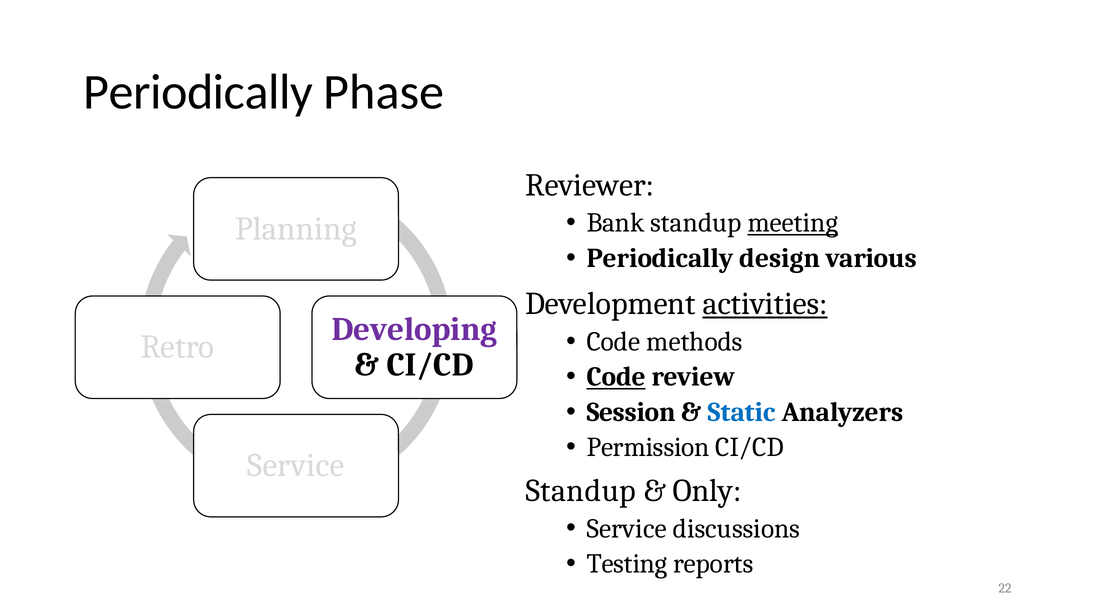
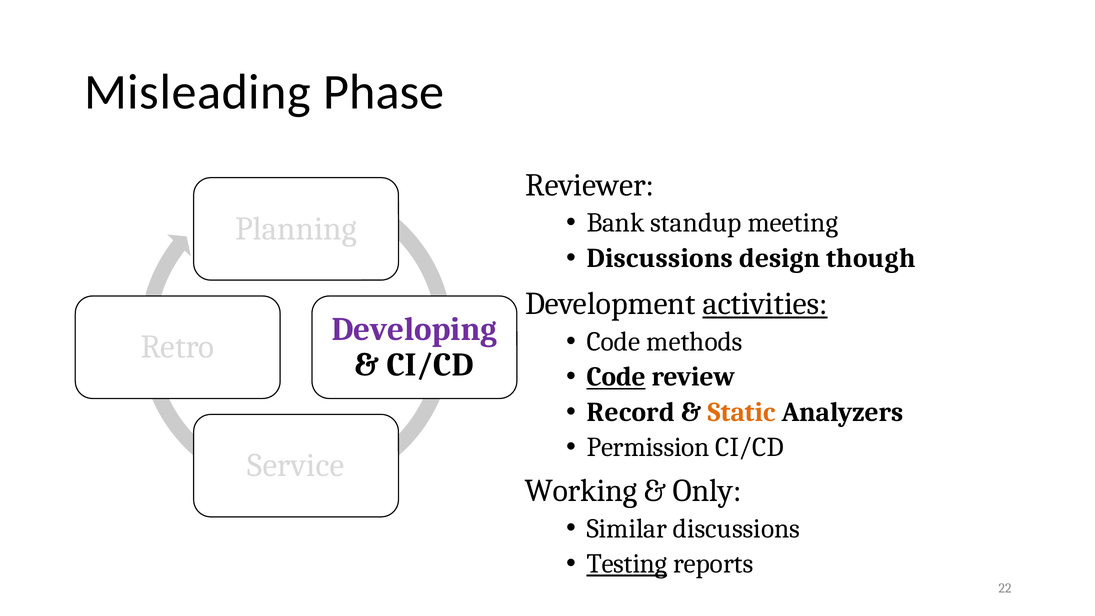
Periodically: Periodically -> Misleading (197, 92)
meeting underline: present -> none (793, 223)
Periodically: Periodically -> Discussions (660, 258)
various: various -> though (871, 258)
Session: Session -> Record (631, 412)
Static colour: blue -> orange (742, 412)
Standup: Standup -> Working (581, 491)
Service: Service -> Similar (627, 528)
Testing underline: none -> present (627, 564)
